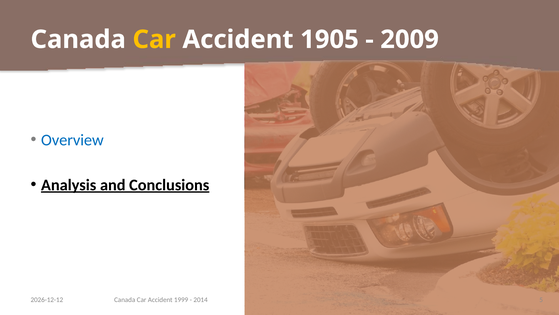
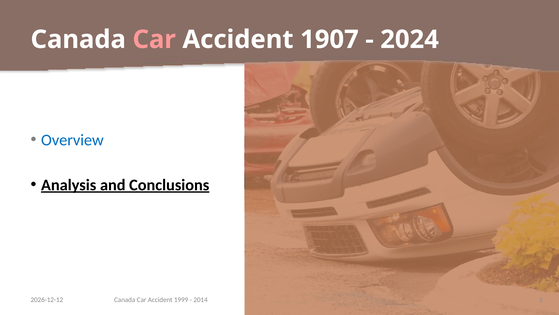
Car colour: yellow -> pink (154, 39)
1905: 1905 -> 1907 (329, 39)
2009: 2009 -> 2024 (410, 39)
